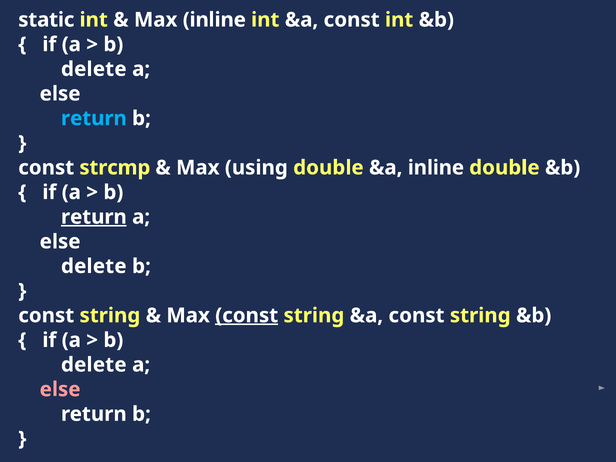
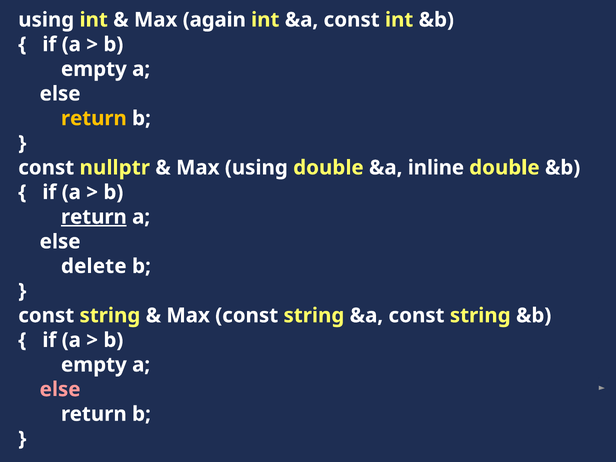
static: static -> using (46, 20)
Max inline: inline -> again (214, 20)
delete: delete -> empty (94, 69)
return colour: light blue -> yellow (94, 118)
strcmp: strcmp -> nullptr (115, 168)
const underline: present -> none (247, 316)
delete: delete -> empty (94, 365)
